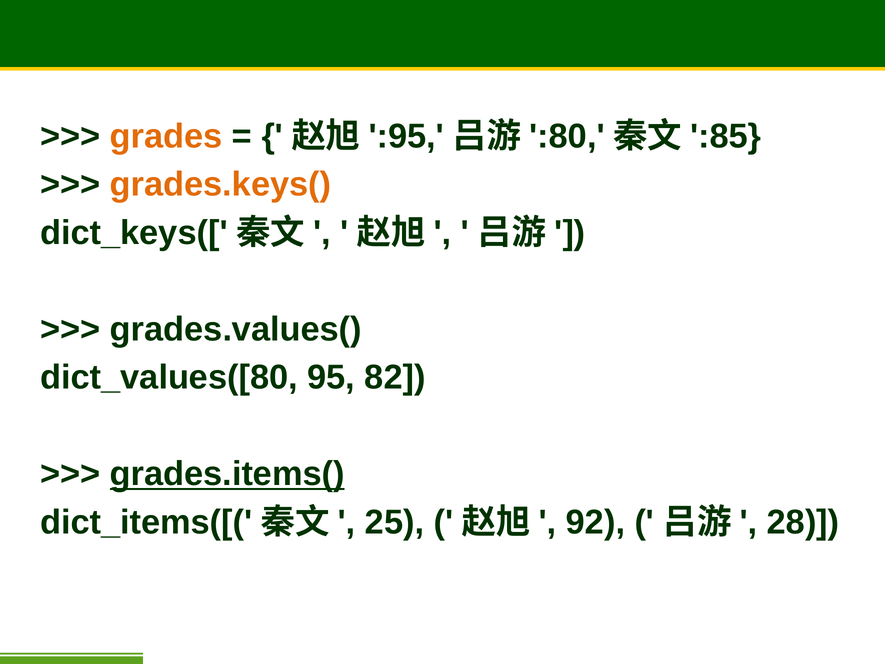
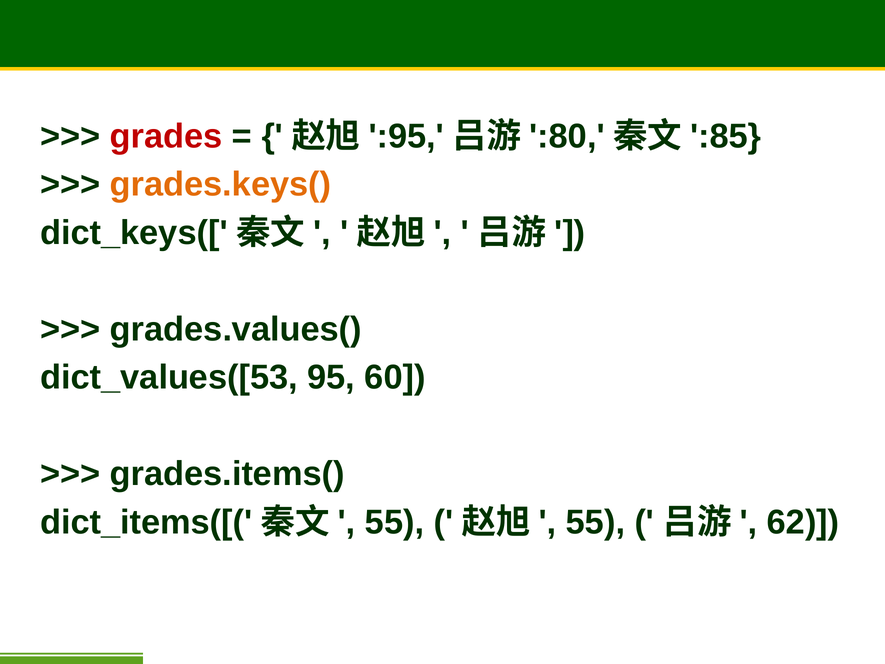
grades colour: orange -> red (166, 136)
dict_values([80: dict_values([80 -> dict_values([53 (169, 377)
82: 82 -> 60 (395, 377)
grades.items( underline: present -> none (227, 474)
25: 25 -> 55 (395, 522)
92: 92 -> 55 (595, 522)
28: 28 -> 62 (803, 522)
